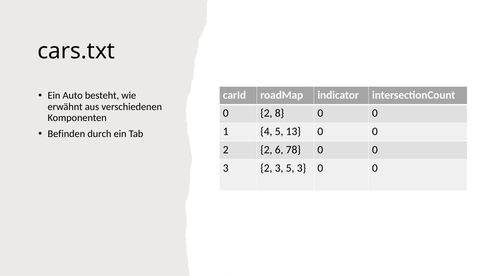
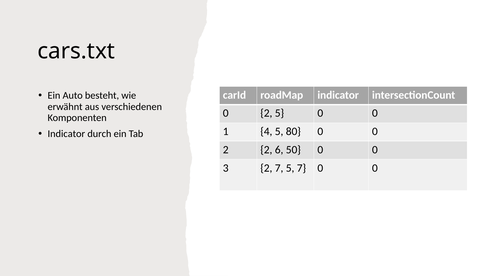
2 8: 8 -> 5 (279, 113)
13: 13 -> 80 (293, 132)
Befinden: Befinden -> Indicator (66, 134)
78: 78 -> 50 (293, 150)
2 3: 3 -> 7 (279, 168)
5 3: 3 -> 7 (301, 168)
